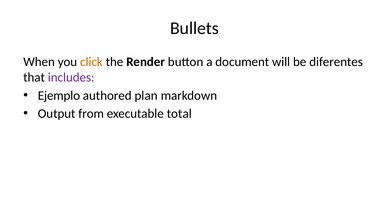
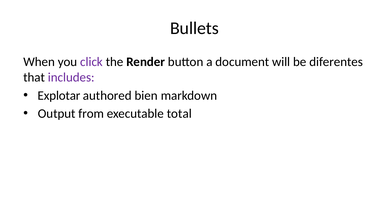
click colour: orange -> purple (91, 62)
Ejemplo: Ejemplo -> Explotar (59, 95)
plan: plan -> bien (146, 95)
